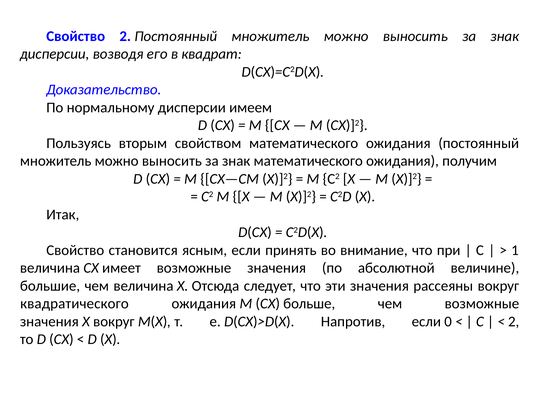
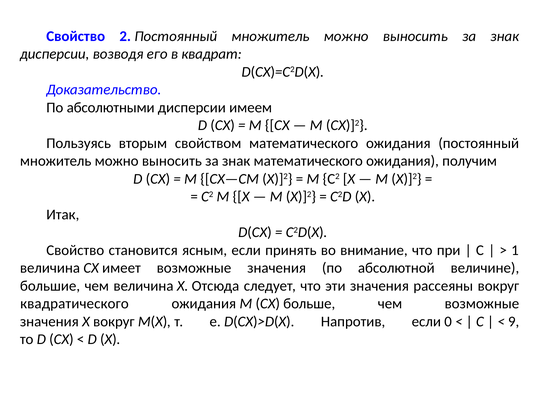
нормальному: нормальному -> абсолютными (111, 108)
2: 2 -> 9 (514, 322)
